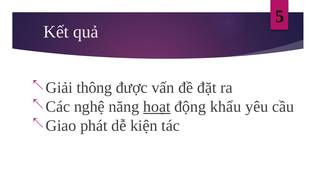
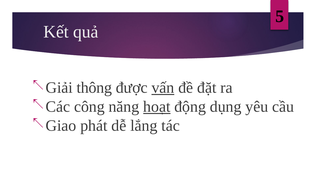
vấn underline: none -> present (163, 88)
nghệ: nghệ -> công (89, 107)
khẩu: khẩu -> dụng (226, 107)
kiện: kiện -> lắng (144, 125)
